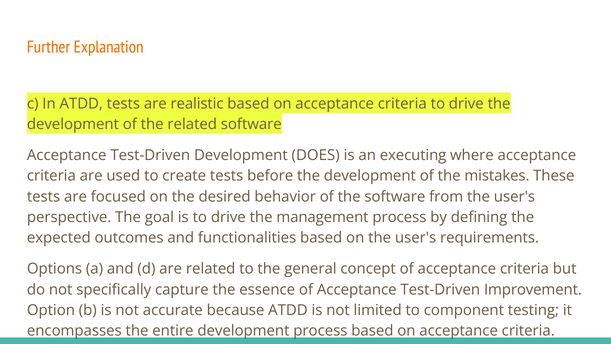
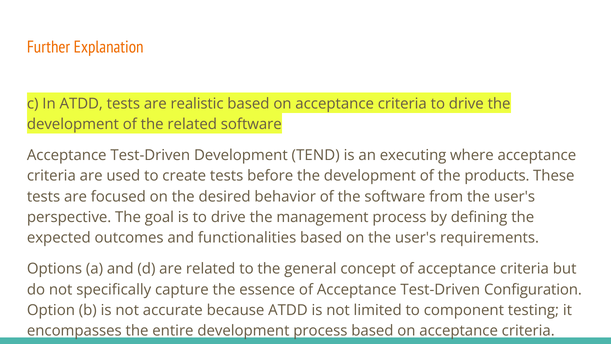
DOES: DOES -> TEND (316, 155)
mistakes: mistakes -> products (497, 176)
Improvement: Improvement -> Configuration (533, 289)
